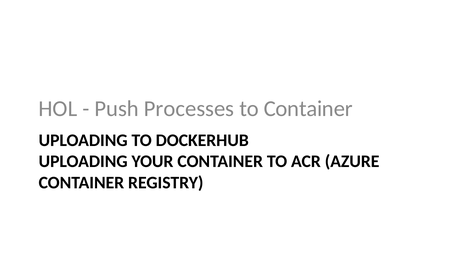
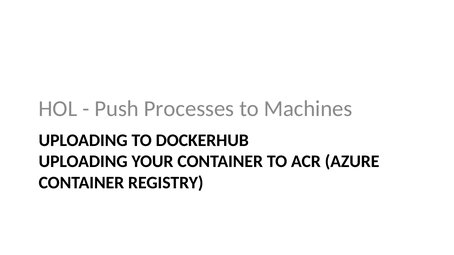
to Container: Container -> Machines (308, 109)
